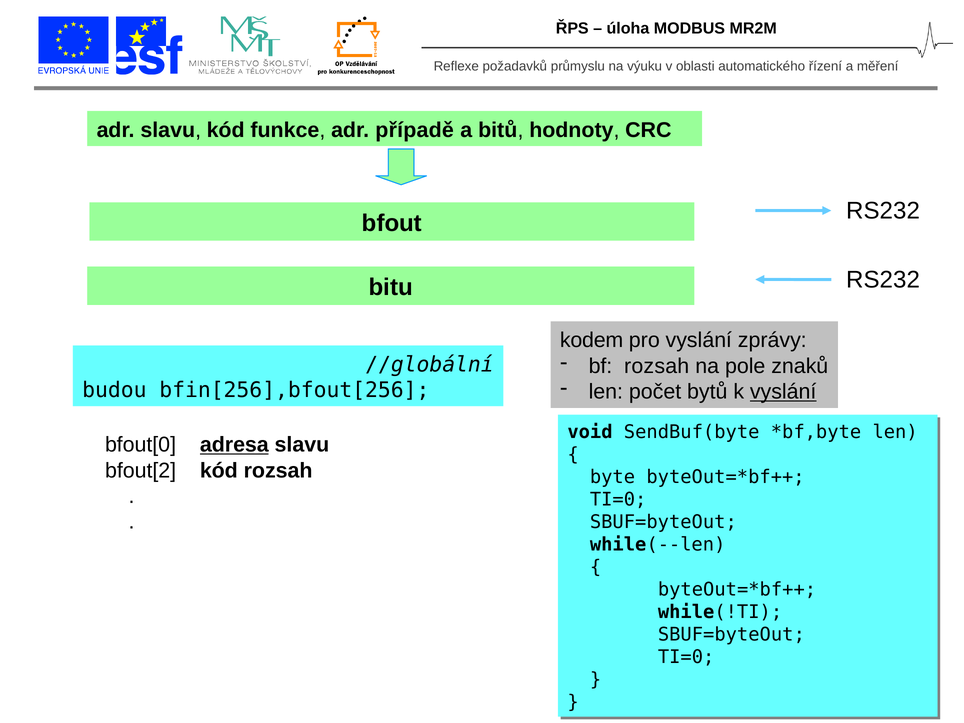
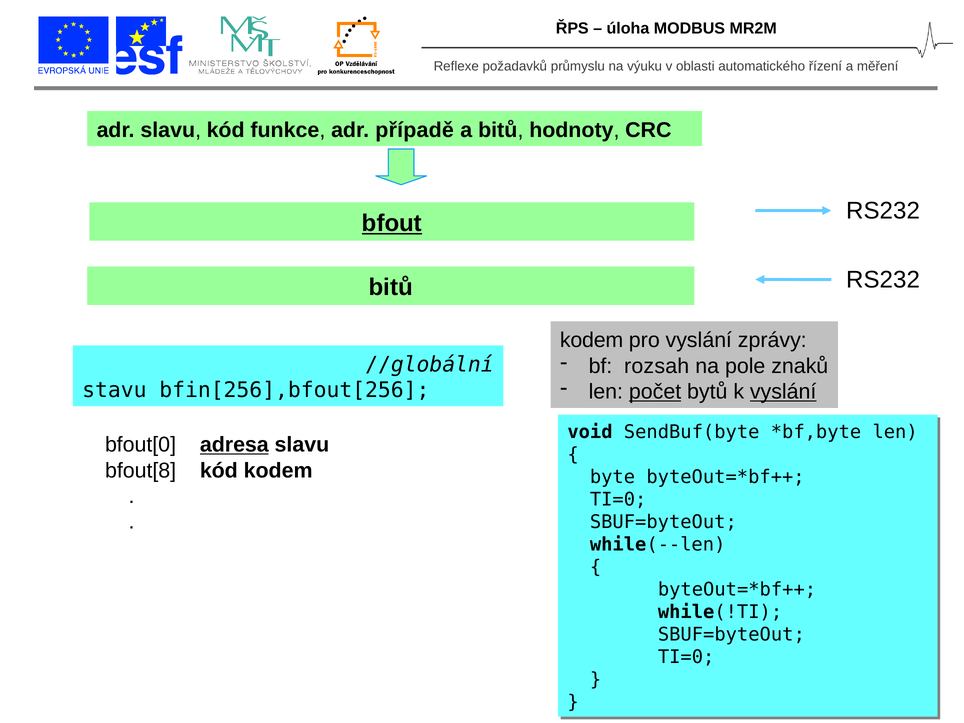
bfout underline: none -> present (392, 223)
bitu: bitu -> bitů (391, 287)
počet underline: none -> present (655, 392)
budou: budou -> stavu (114, 390)
bfout[2: bfout[2 -> bfout[8 (141, 470)
kód rozsah: rozsah -> kodem (278, 470)
